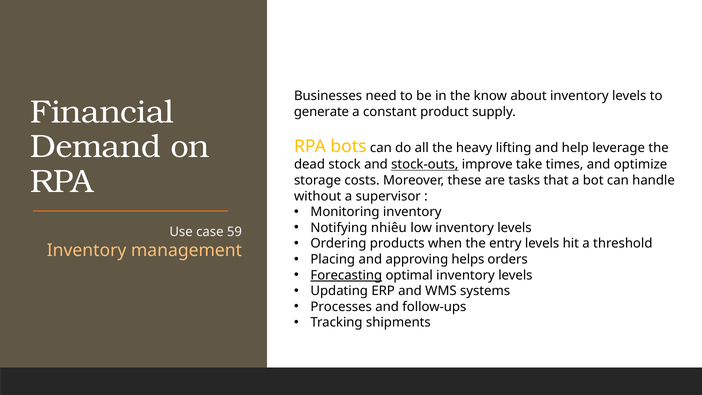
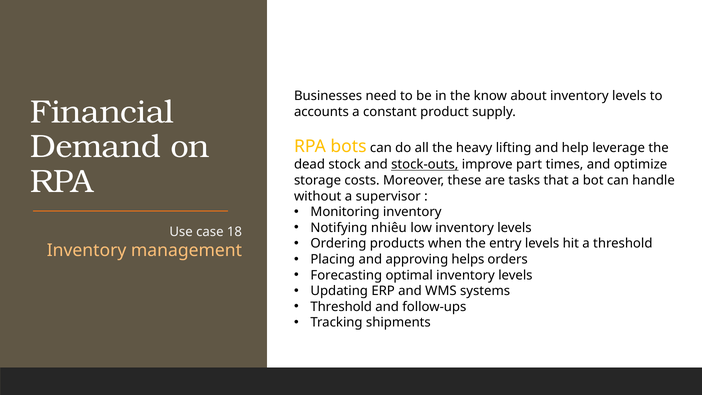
generate: generate -> accounts (321, 112)
take: take -> part (529, 165)
59: 59 -> 18 (234, 232)
Forecasting underline: present -> none (346, 275)
Processes: Processes -> Threshold (341, 307)
